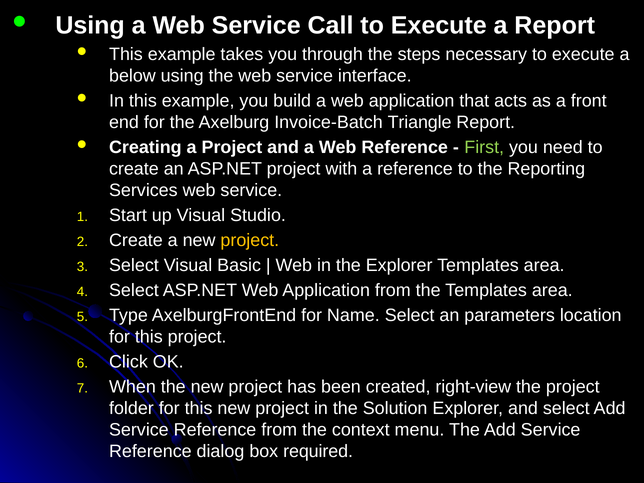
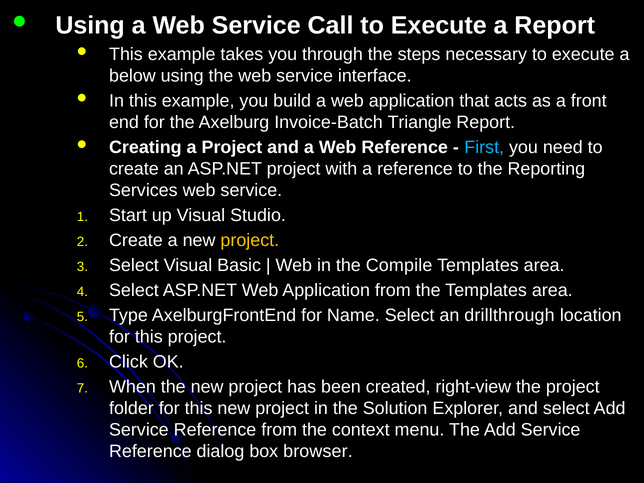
First colour: light green -> light blue (484, 147)
the Explorer: Explorer -> Compile (399, 265)
parameters: parameters -> drillthrough (510, 315)
required: required -> browser (318, 451)
